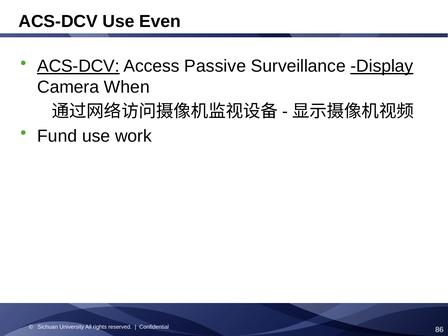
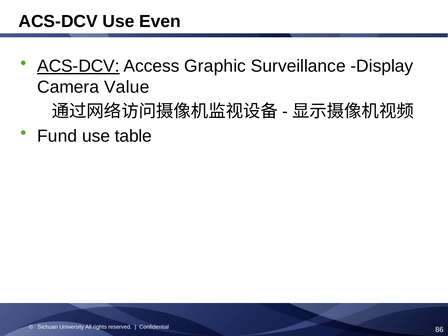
Passive: Passive -> Graphic (215, 66)
Display underline: present -> none (382, 66)
When: When -> Value (127, 87)
work: work -> table (133, 136)
